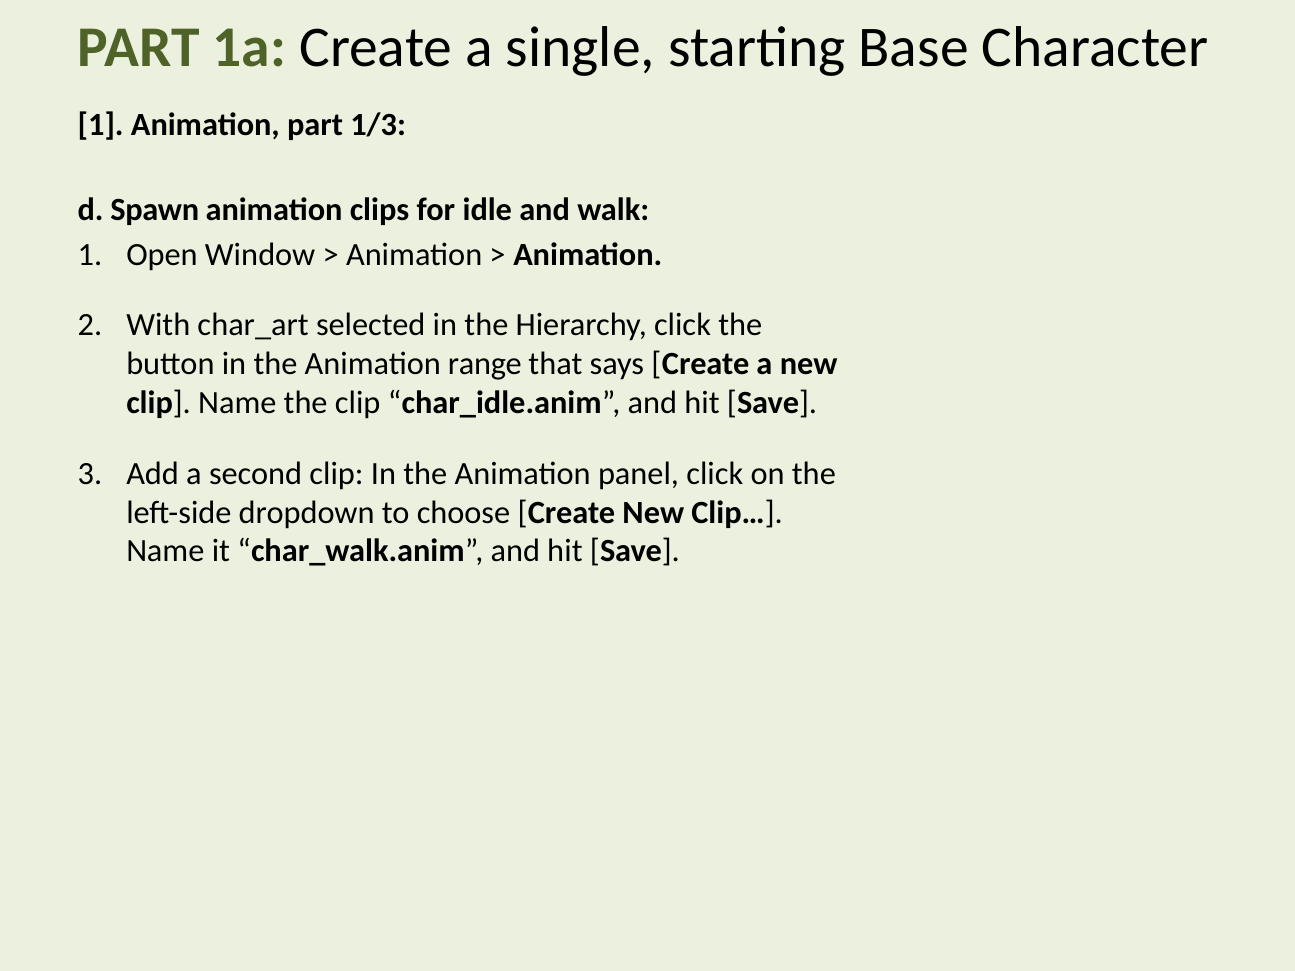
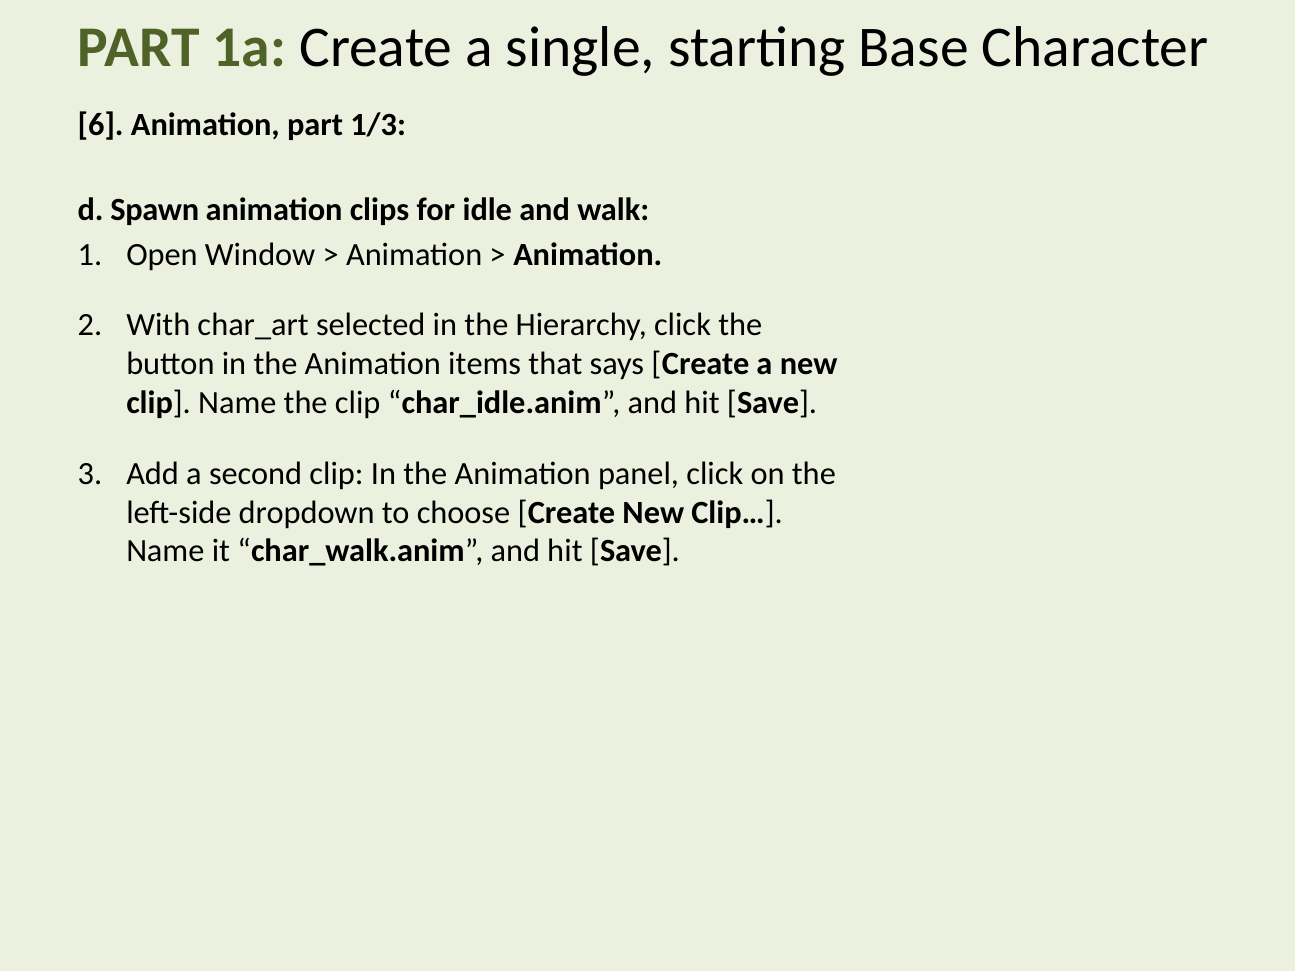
1: 1 -> 6 (101, 125)
range: range -> items (485, 364)
